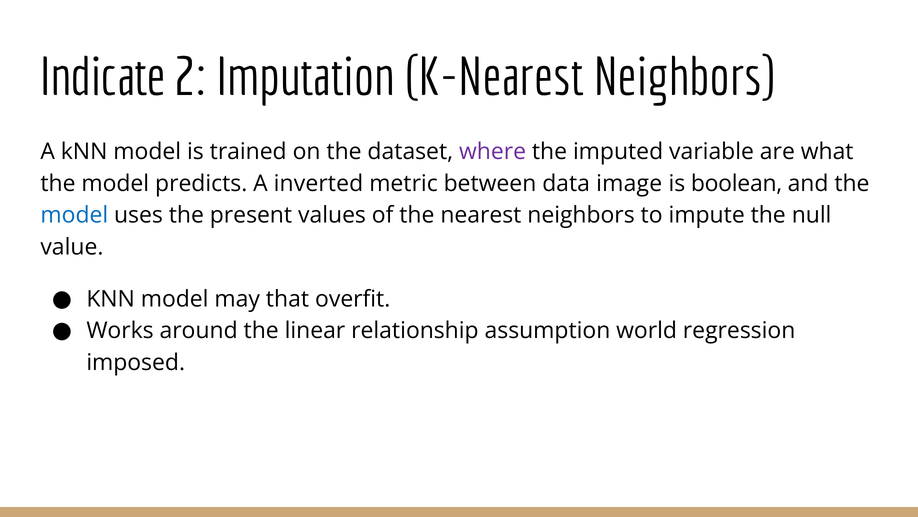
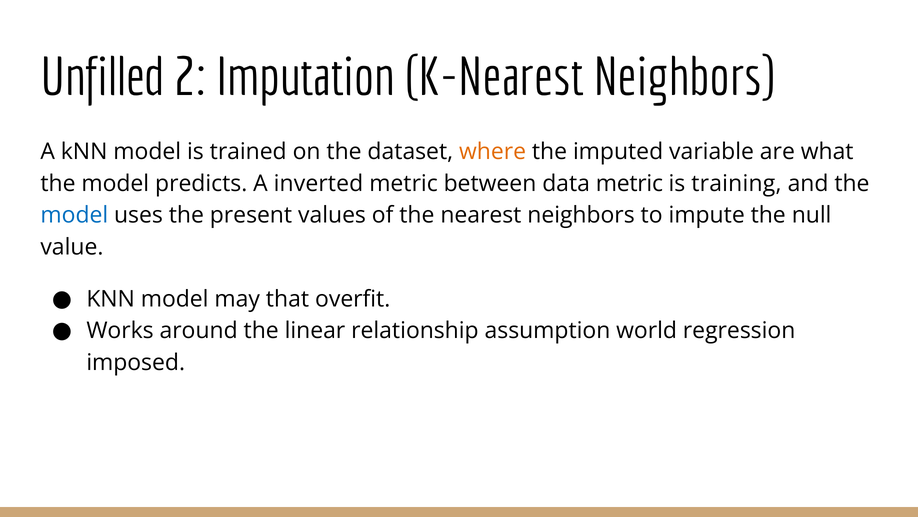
Indicate: Indicate -> Unfilled (103, 78)
where colour: purple -> orange (493, 152)
data image: image -> metric (629, 183)
boolean: boolean -> training (736, 183)
